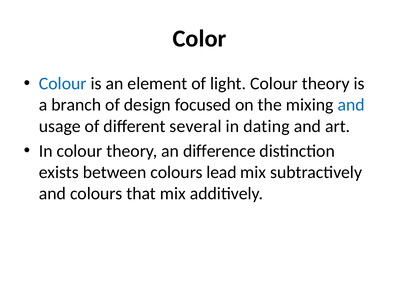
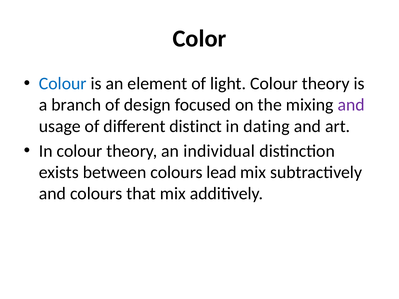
and colour: blue -> purple (351, 105)
several: several -> distinct (196, 126)
difference: difference -> individual (219, 151)
